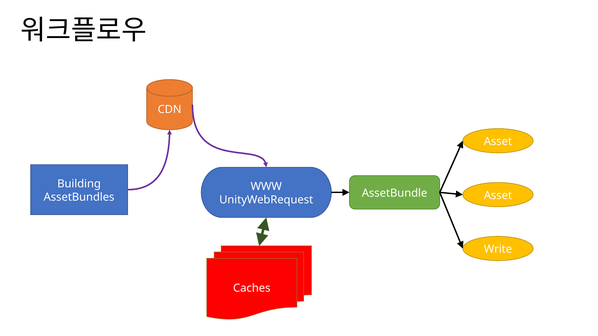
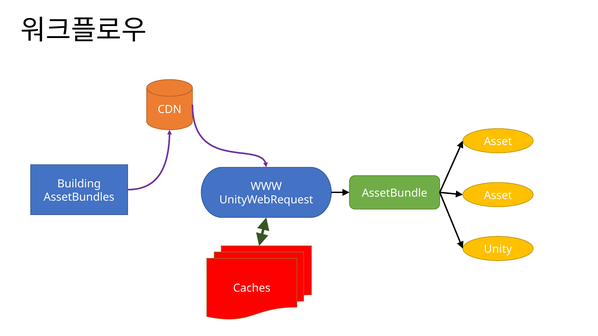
Write: Write -> Unity (498, 250)
